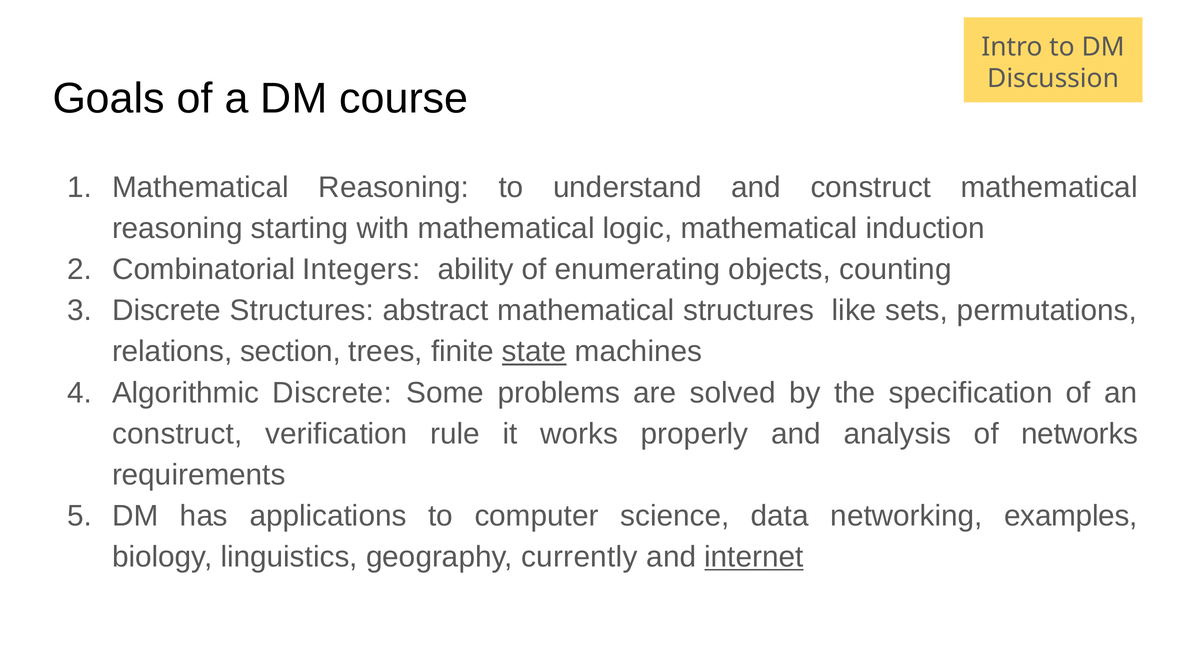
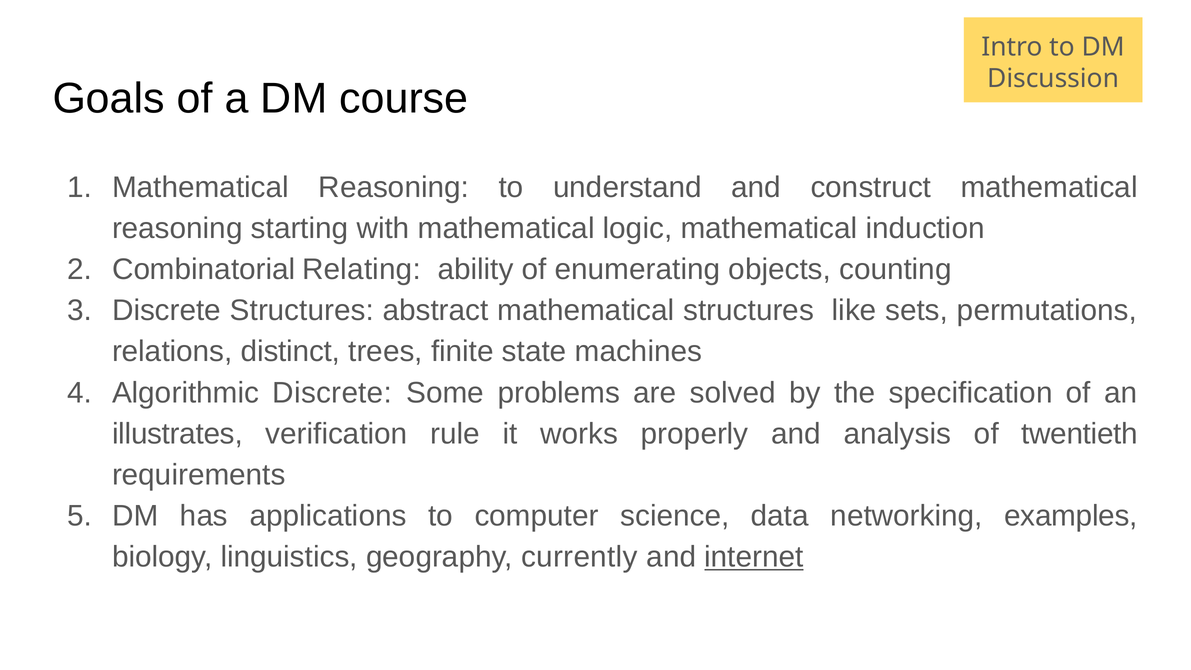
Integers: Integers -> Relating (362, 269)
section: section -> distinct (291, 352)
state underline: present -> none (534, 352)
construct: construct -> illustrates (177, 434)
networks: networks -> twentieth (1080, 434)
